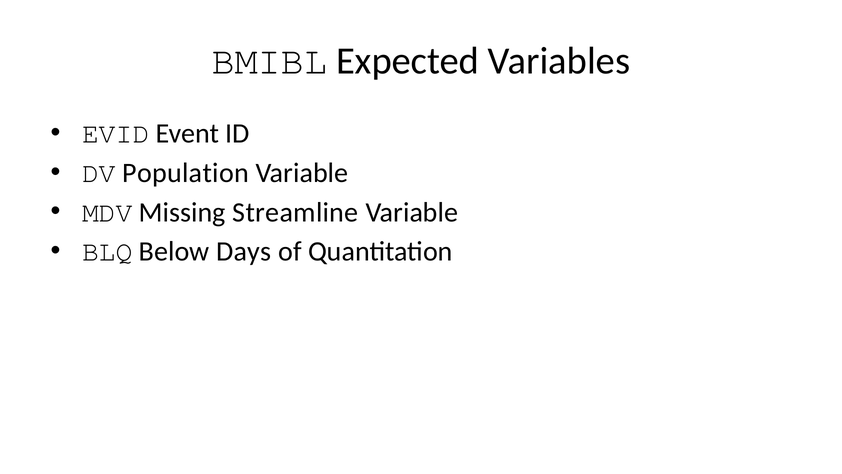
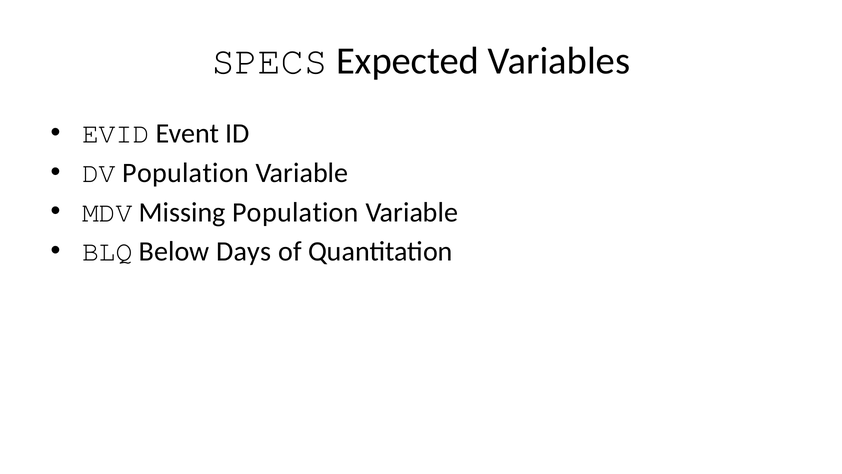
BMIBL: BMIBL -> SPECS (269, 61)
Missing Streamline: Streamline -> Population (295, 212)
